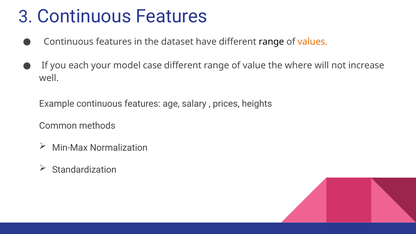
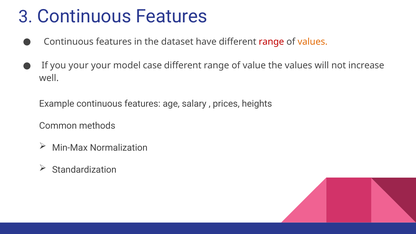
range colour: black -> red (271, 42)
you each: each -> your (79, 66)
the where: where -> values (299, 66)
